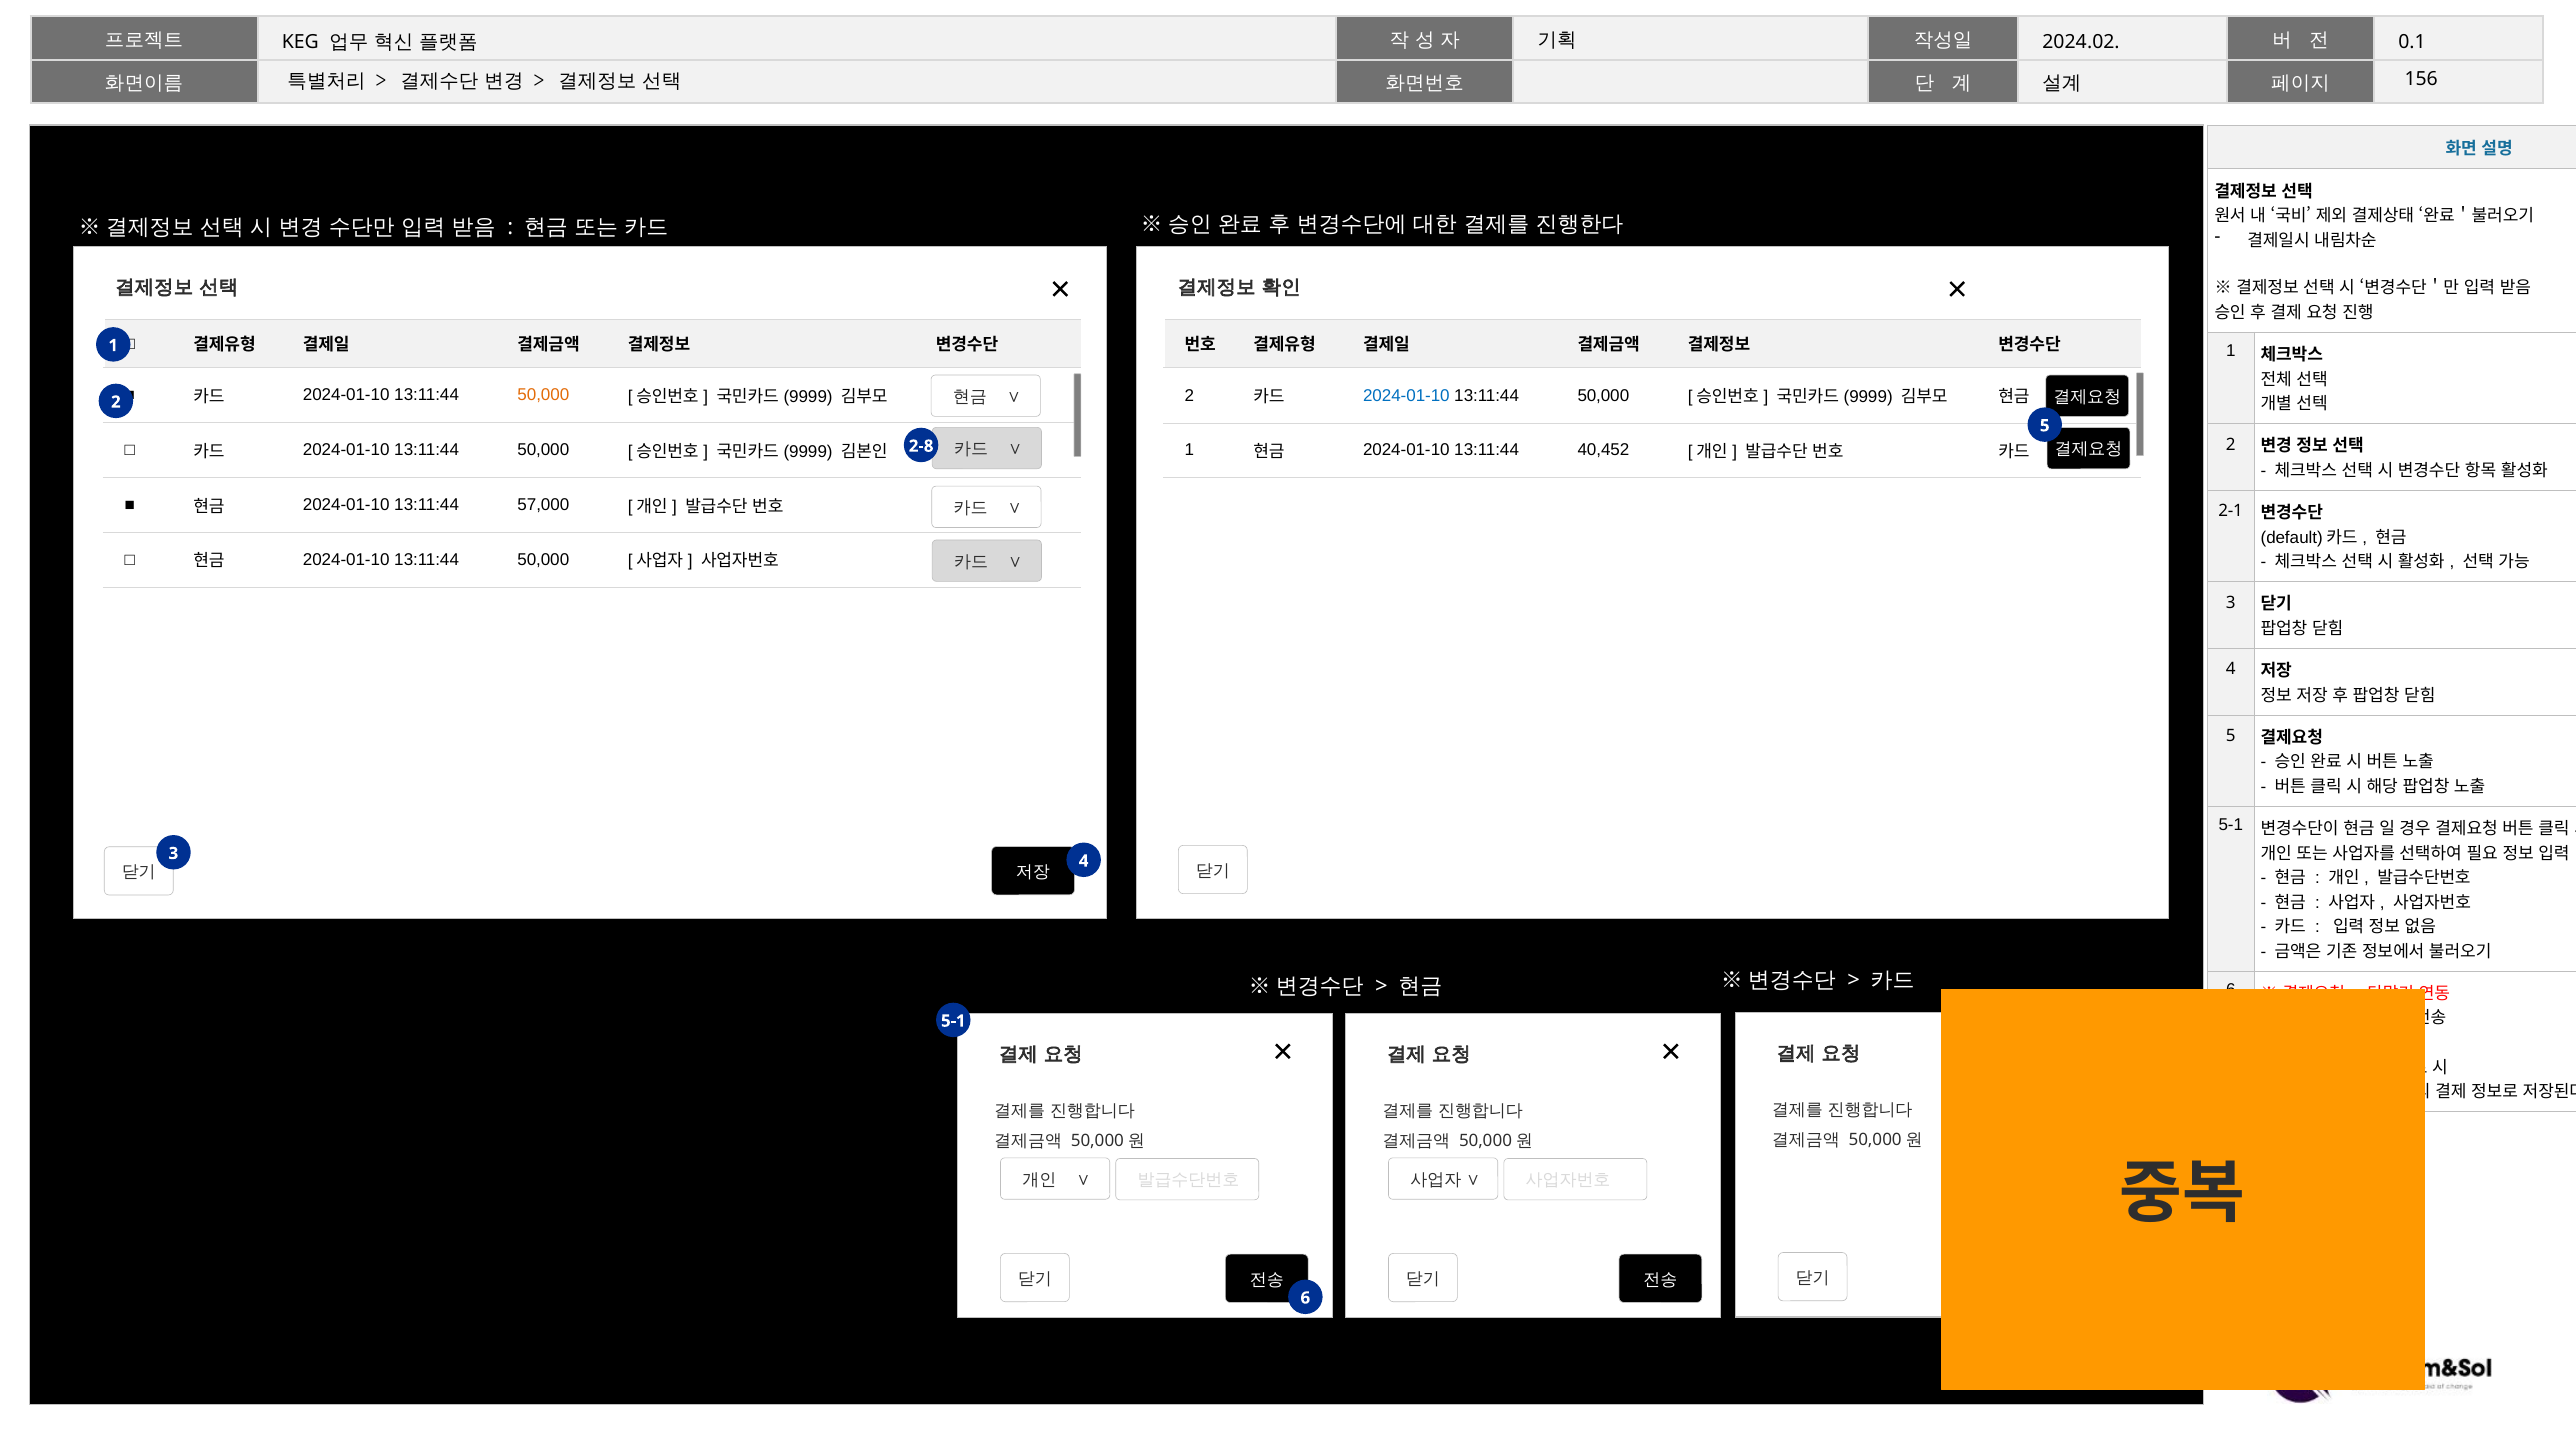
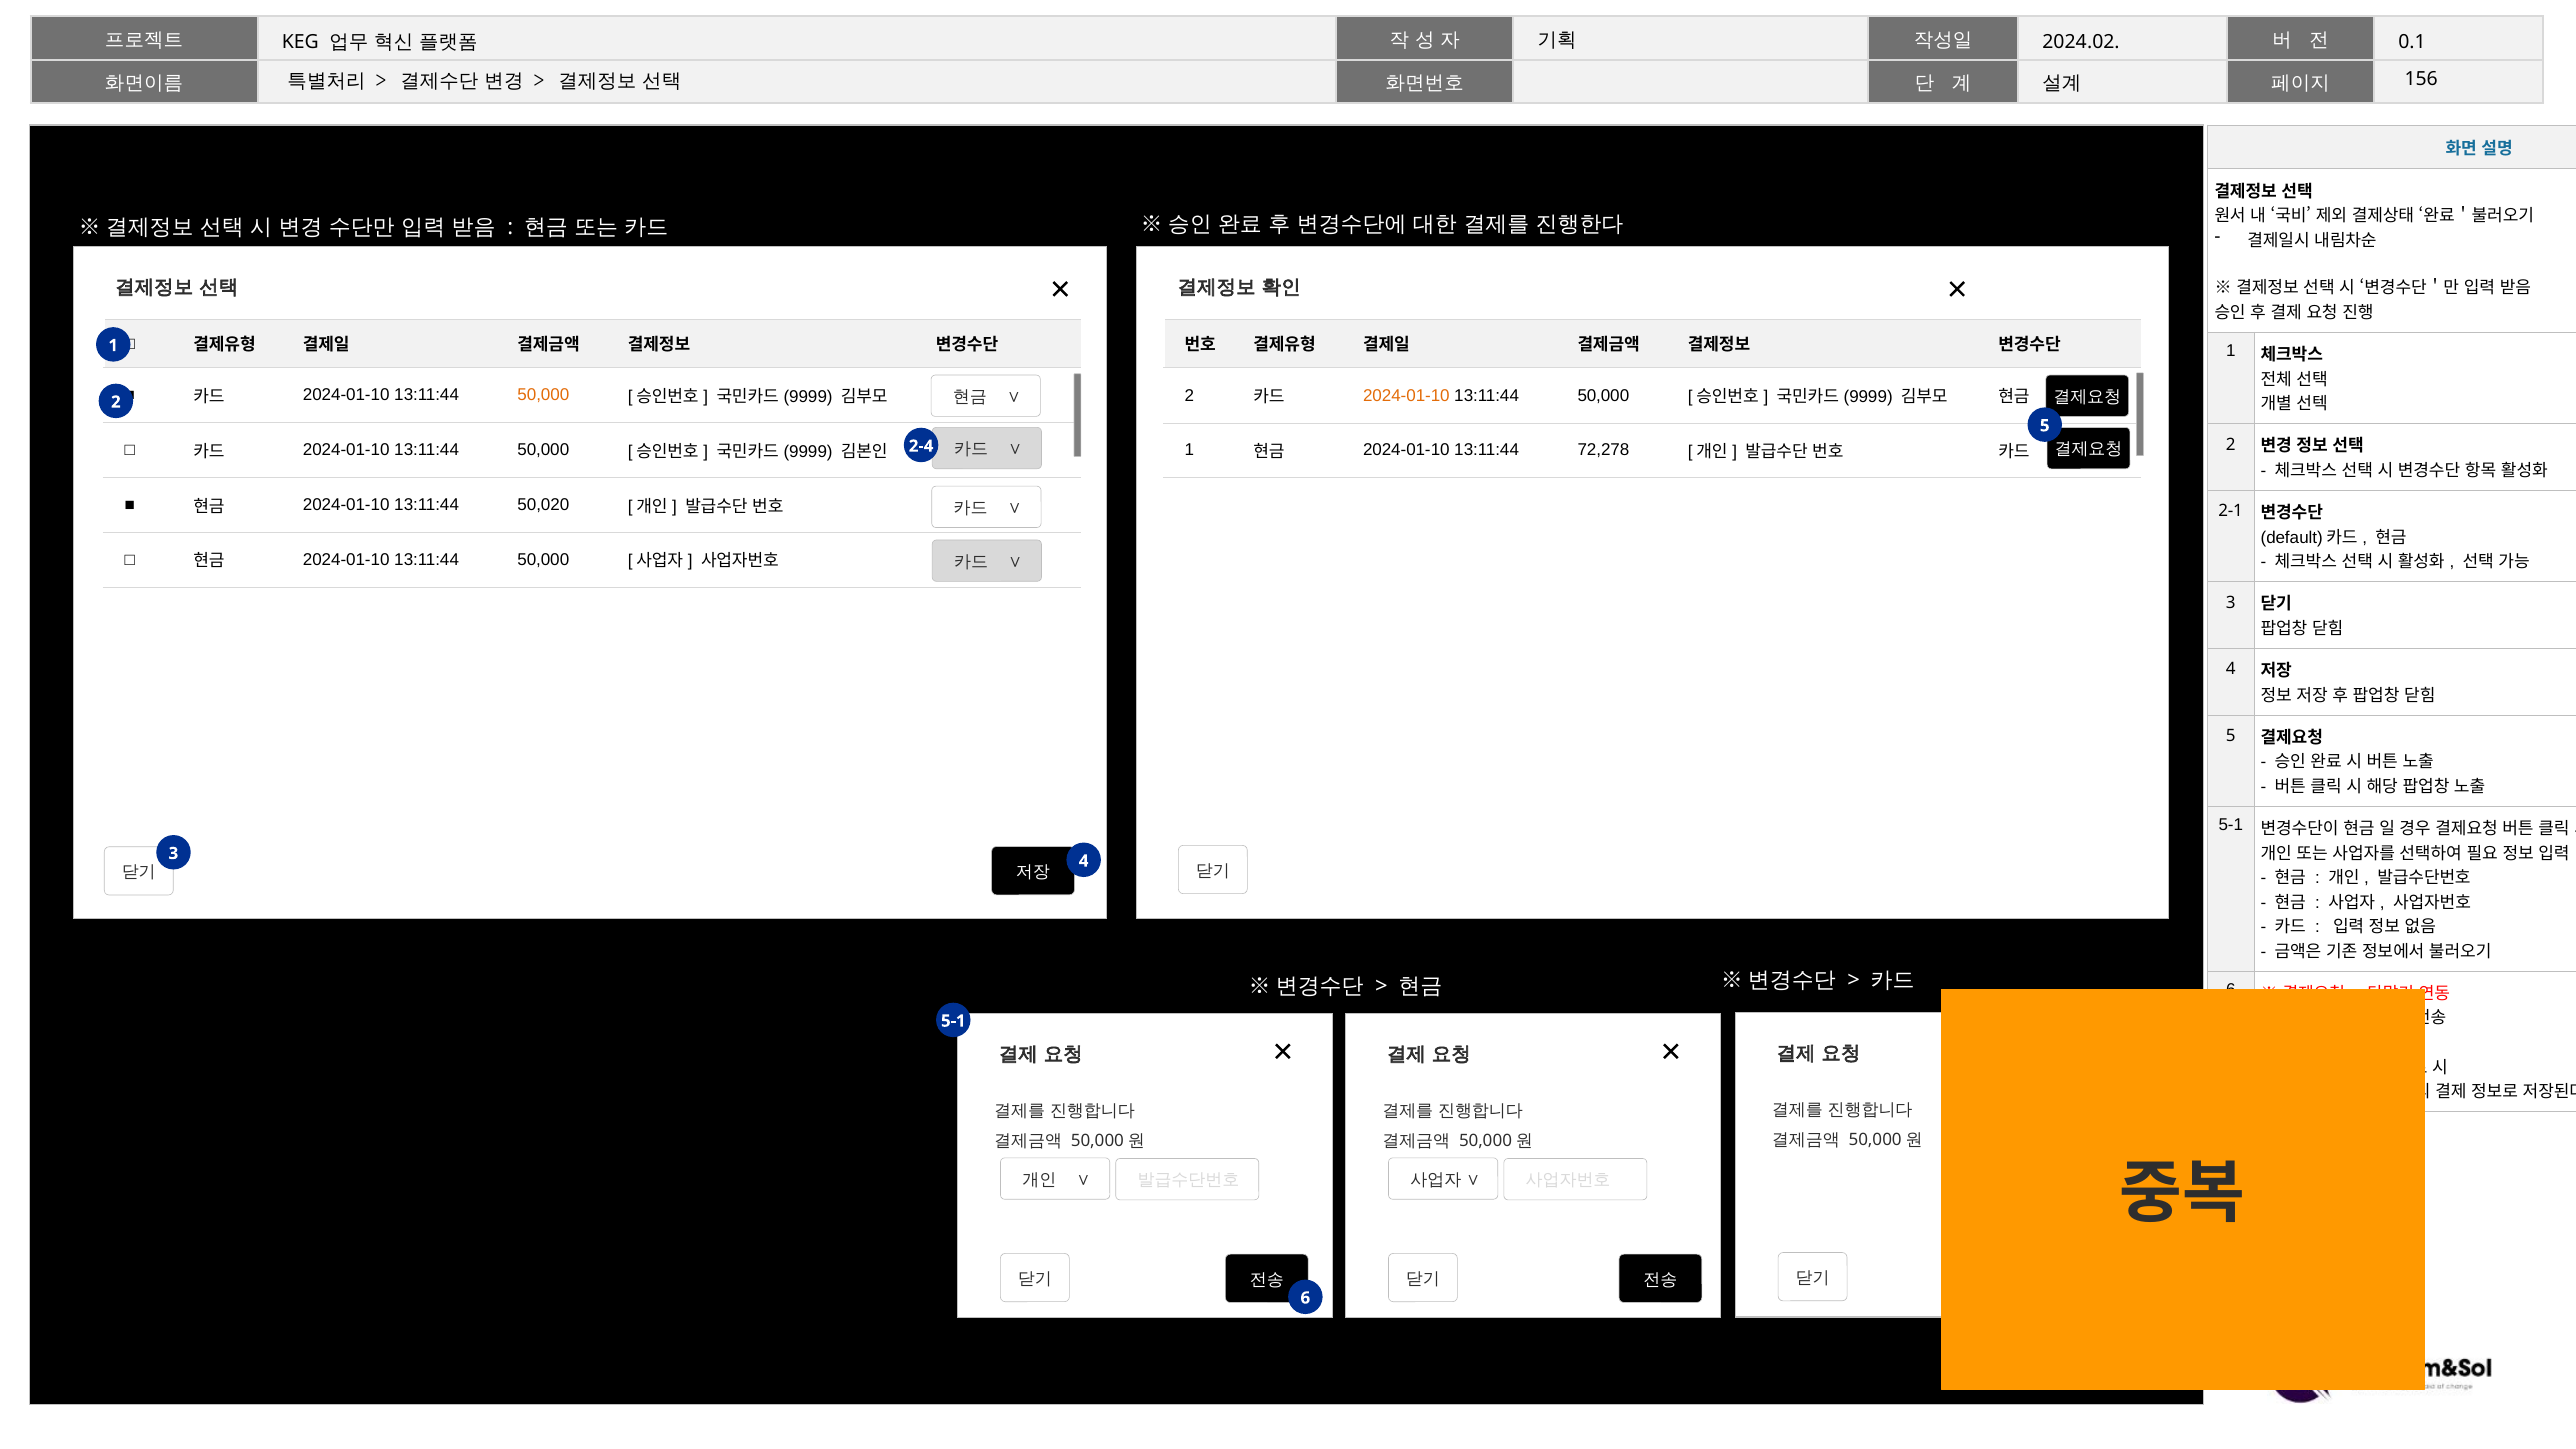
2024-01-10 colour: blue -> orange (1406, 396)
40,452: 40,452 -> 72,278 (1603, 450)
2-8: 2-8 -> 2-4 (921, 446)
57,000: 57,000 -> 50,020 (543, 505)
